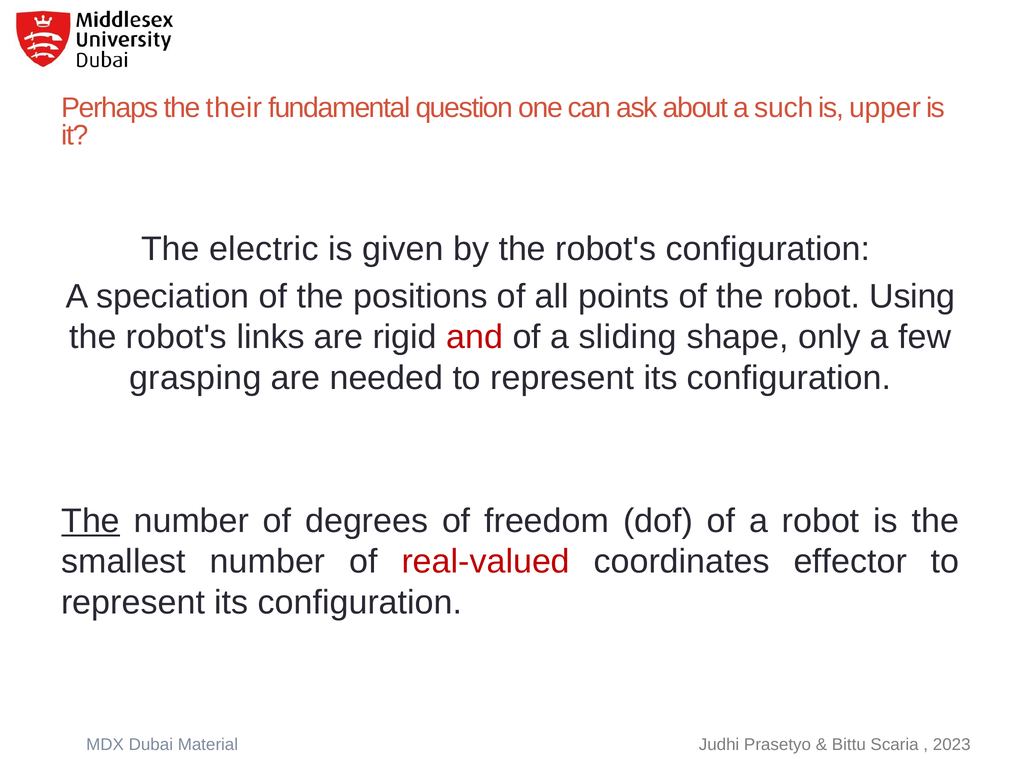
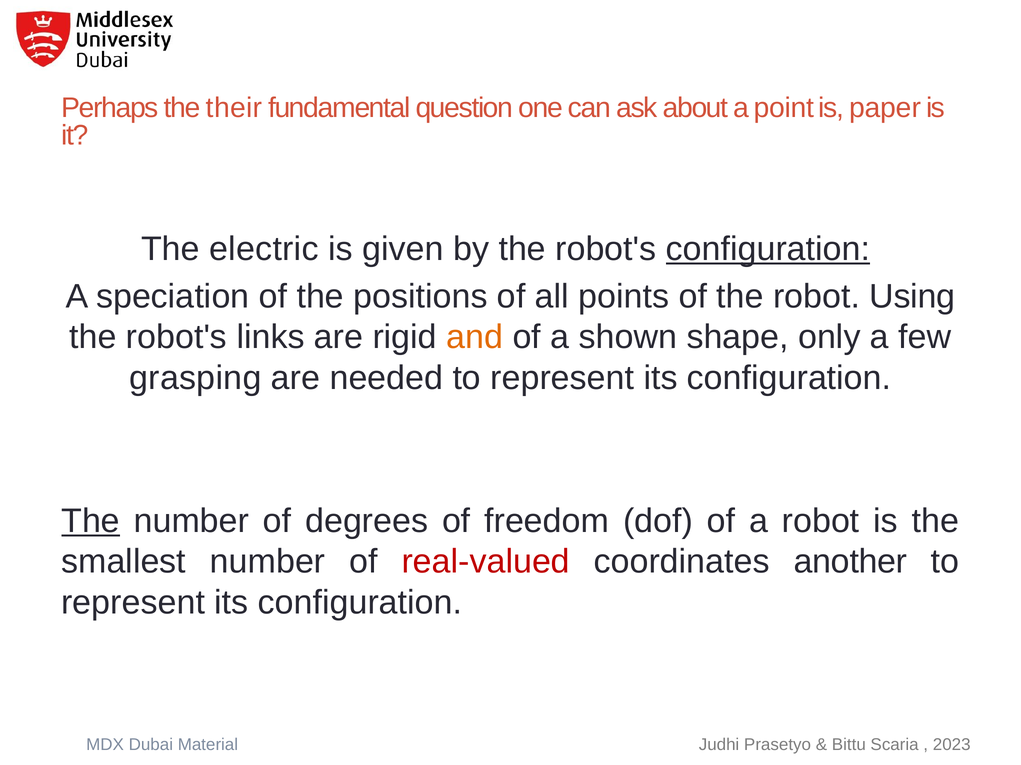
such: such -> point (784, 108)
upper: upper -> paper (885, 108)
configuration underline: none -> present (768, 249)
and colour: red -> orange (475, 338)
sliding: sliding -> shown (628, 338)
effector: effector -> another (850, 562)
